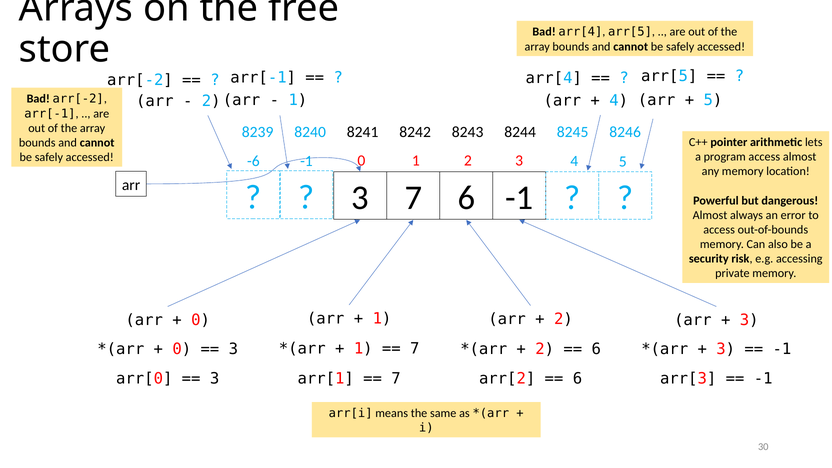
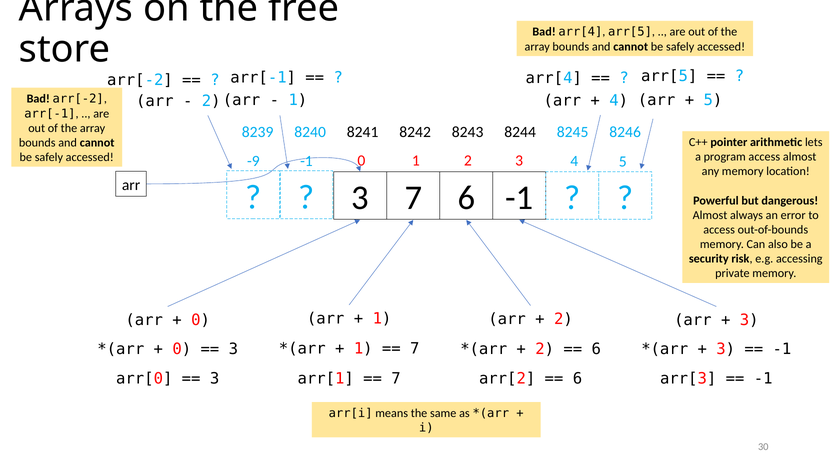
-6: -6 -> -9 (253, 161)
